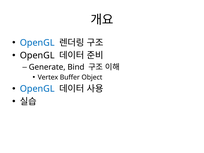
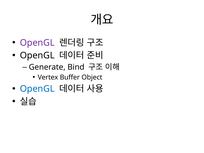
OpenGL colour: blue -> purple (37, 43)
